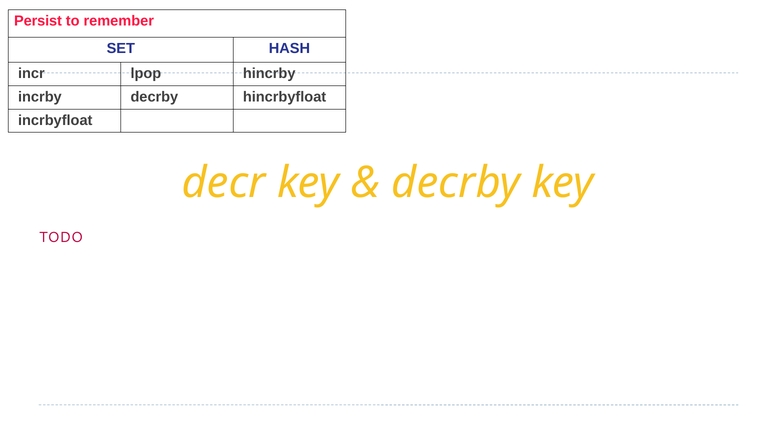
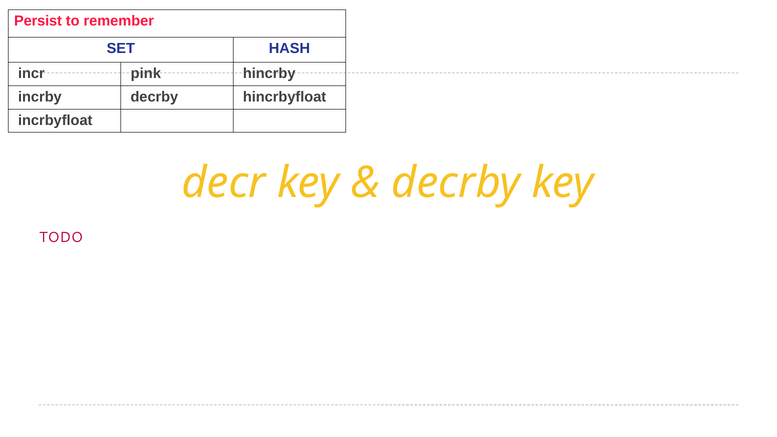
lpop: lpop -> pink (146, 74)
